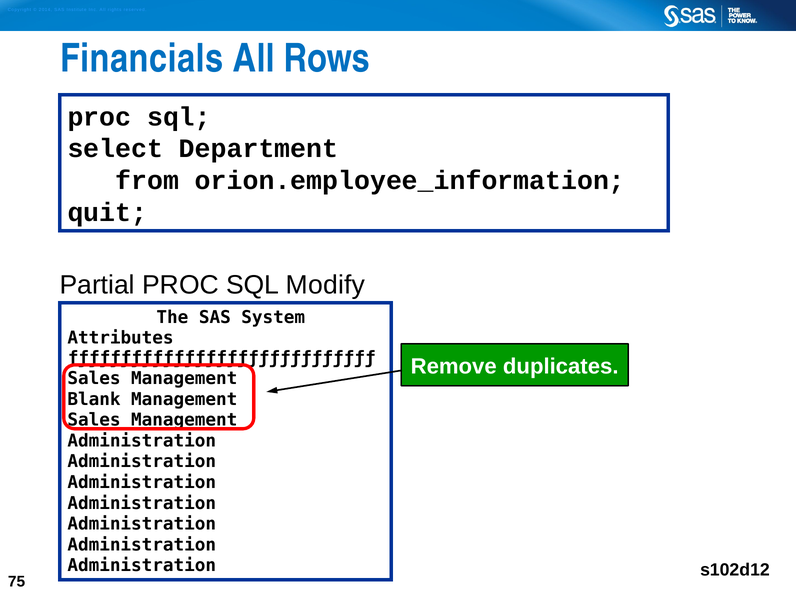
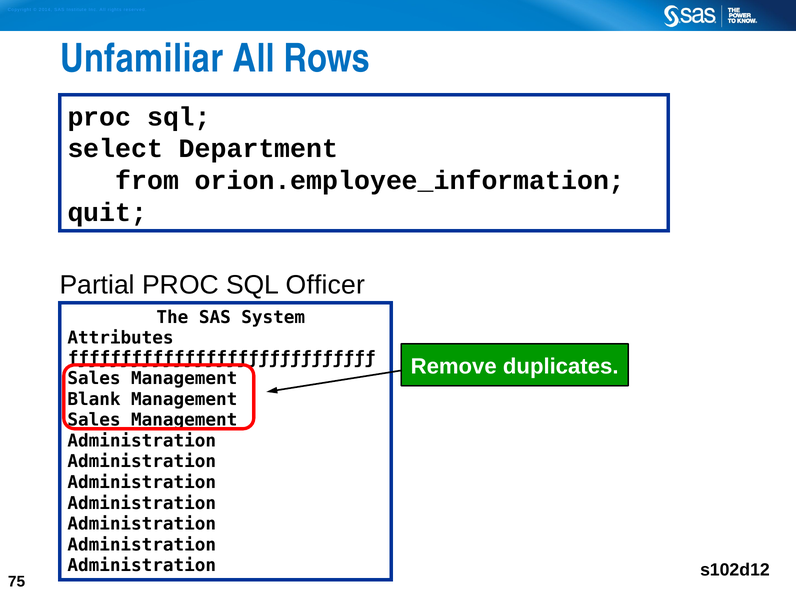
Financials: Financials -> Unfamiliar (142, 58)
Modify: Modify -> Officer (325, 285)
